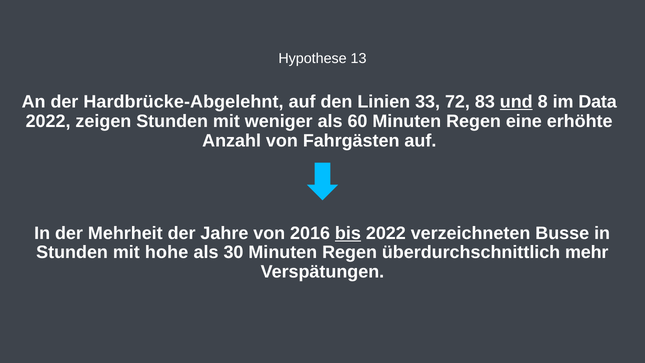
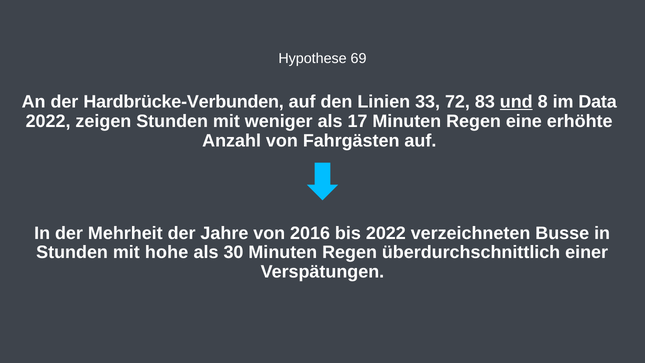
13: 13 -> 69 (359, 59)
Hardbrücke-Abgelehnt: Hardbrücke-Abgelehnt -> Hardbrücke-Verbunden (184, 102)
60: 60 -> 17 (357, 121)
bis underline: present -> none (348, 233)
mehr: mehr -> einer (587, 252)
